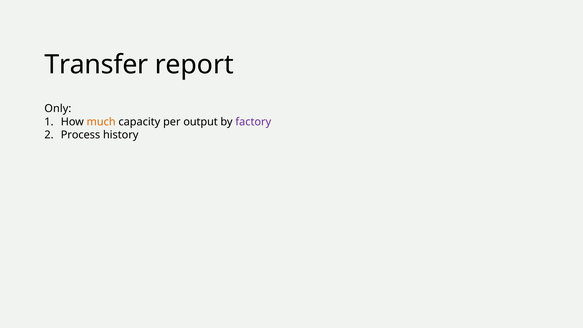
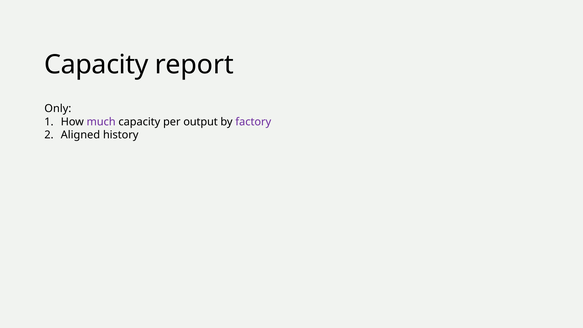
Transfer: Transfer -> Capacity (96, 65)
much colour: orange -> purple (101, 122)
Process: Process -> Aligned (80, 135)
